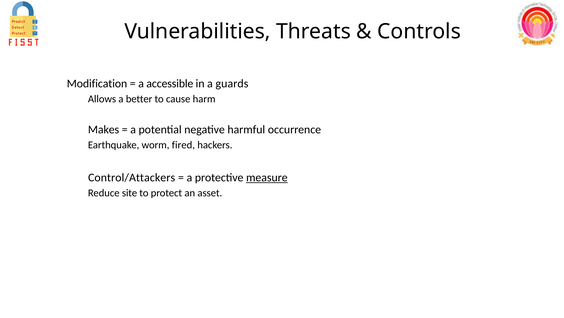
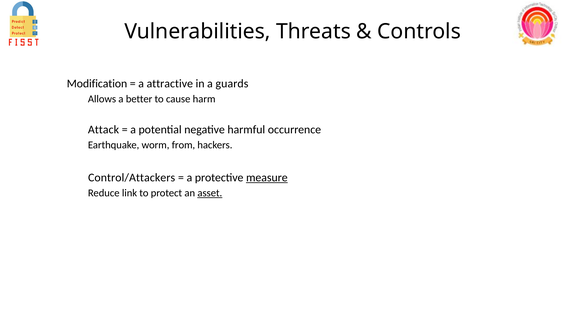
accessible: accessible -> attractive (170, 83)
Makes: Makes -> Attack (104, 129)
fired: fired -> from (183, 145)
site: site -> link (130, 193)
asset underline: none -> present (210, 193)
